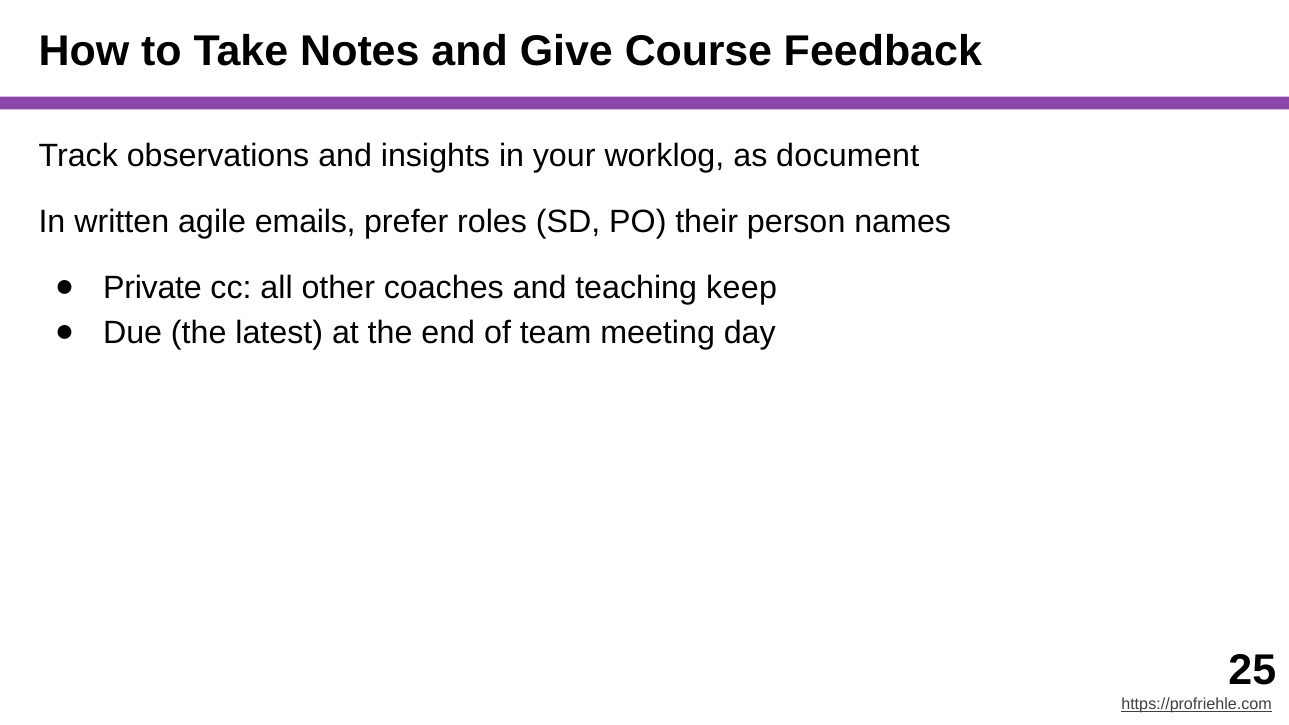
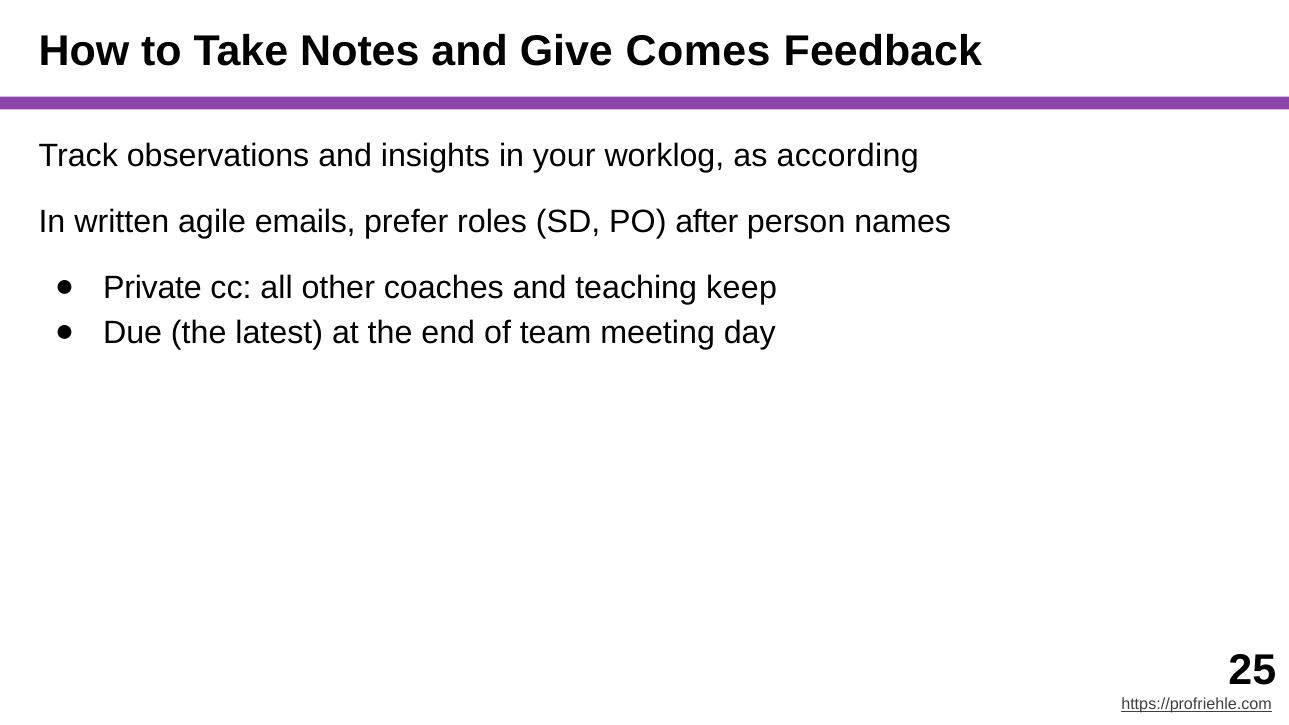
Course: Course -> Comes (698, 51)
document: document -> according (848, 156)
their: their -> after (707, 222)
